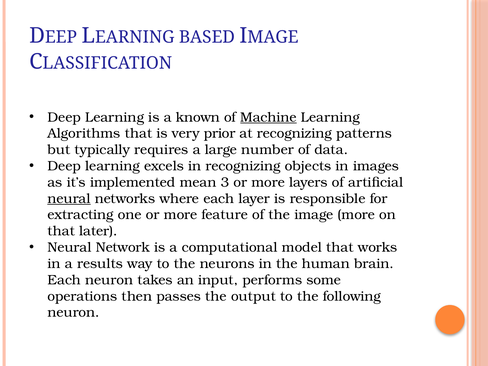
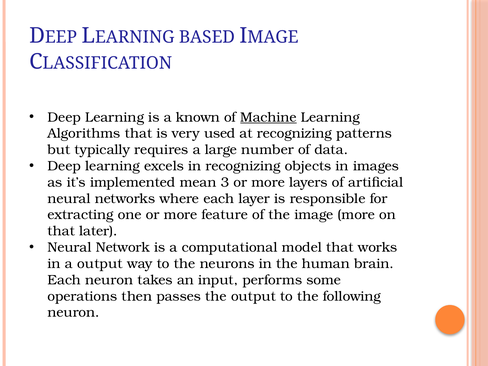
prior: prior -> used (220, 133)
neural underline: present -> none (69, 199)
a results: results -> output (100, 264)
